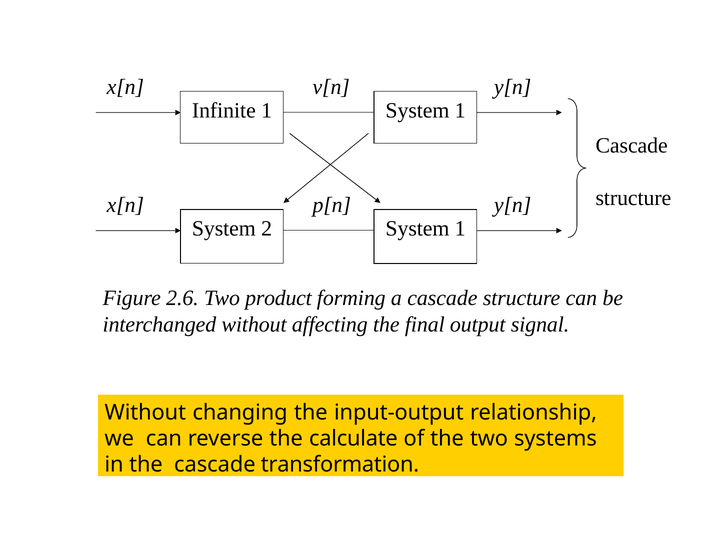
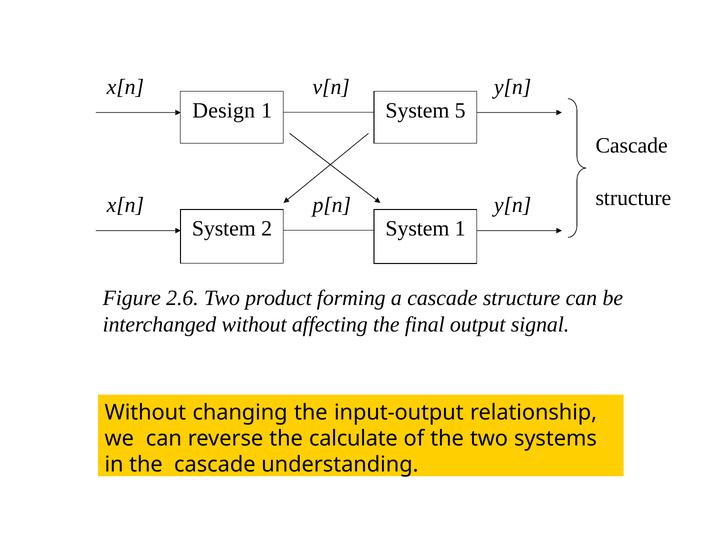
Infinite: Infinite -> Design (224, 110)
1 System 1: 1 -> 5 (460, 110)
transformation: transformation -> understanding (340, 464)
